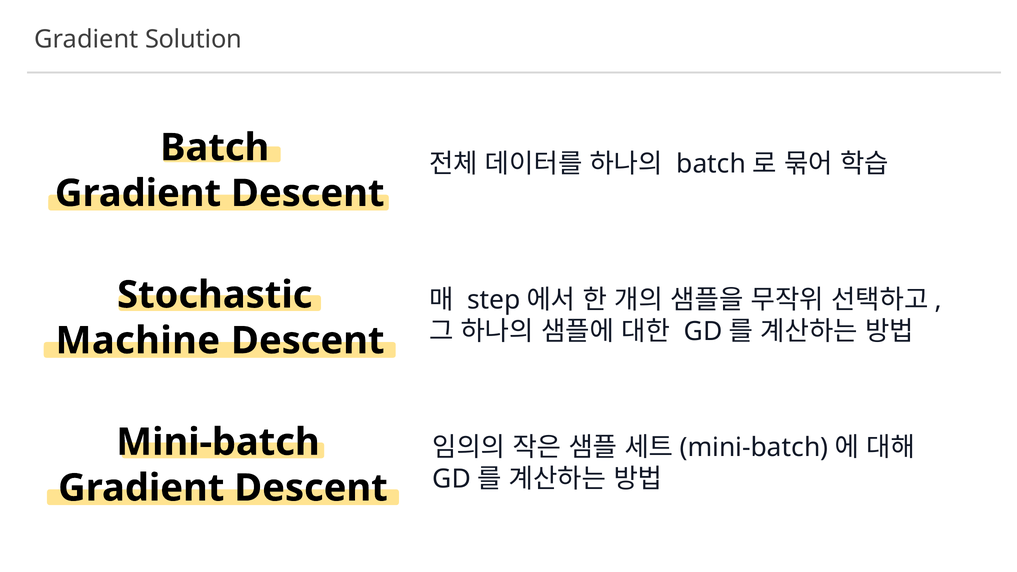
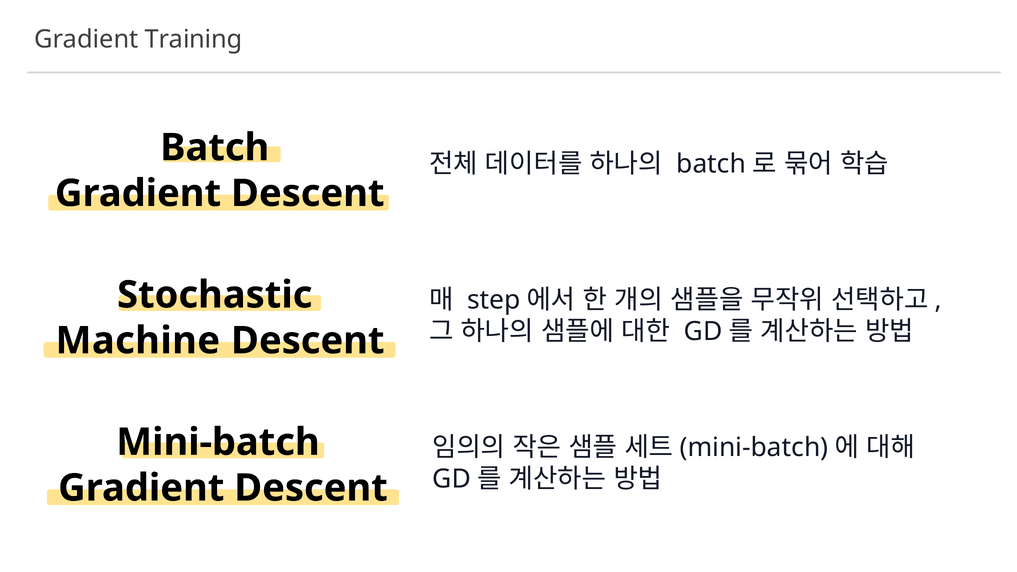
Solution: Solution -> Training (194, 39)
